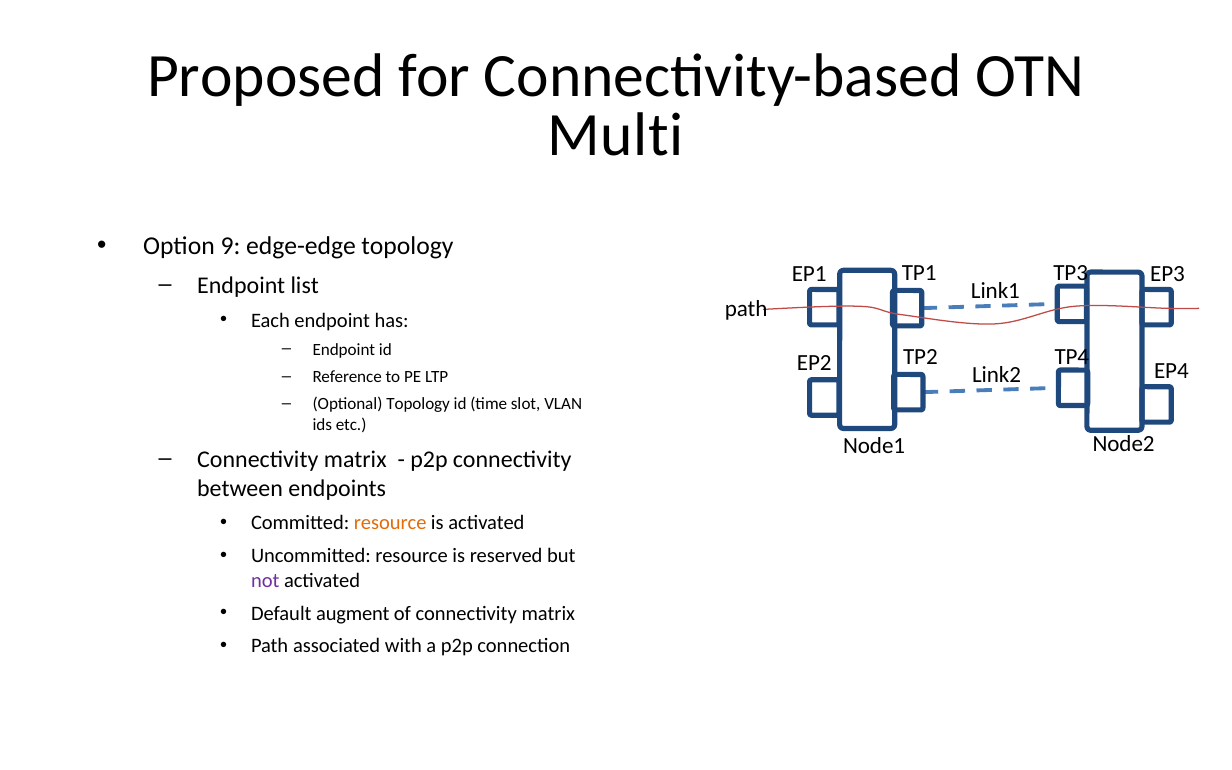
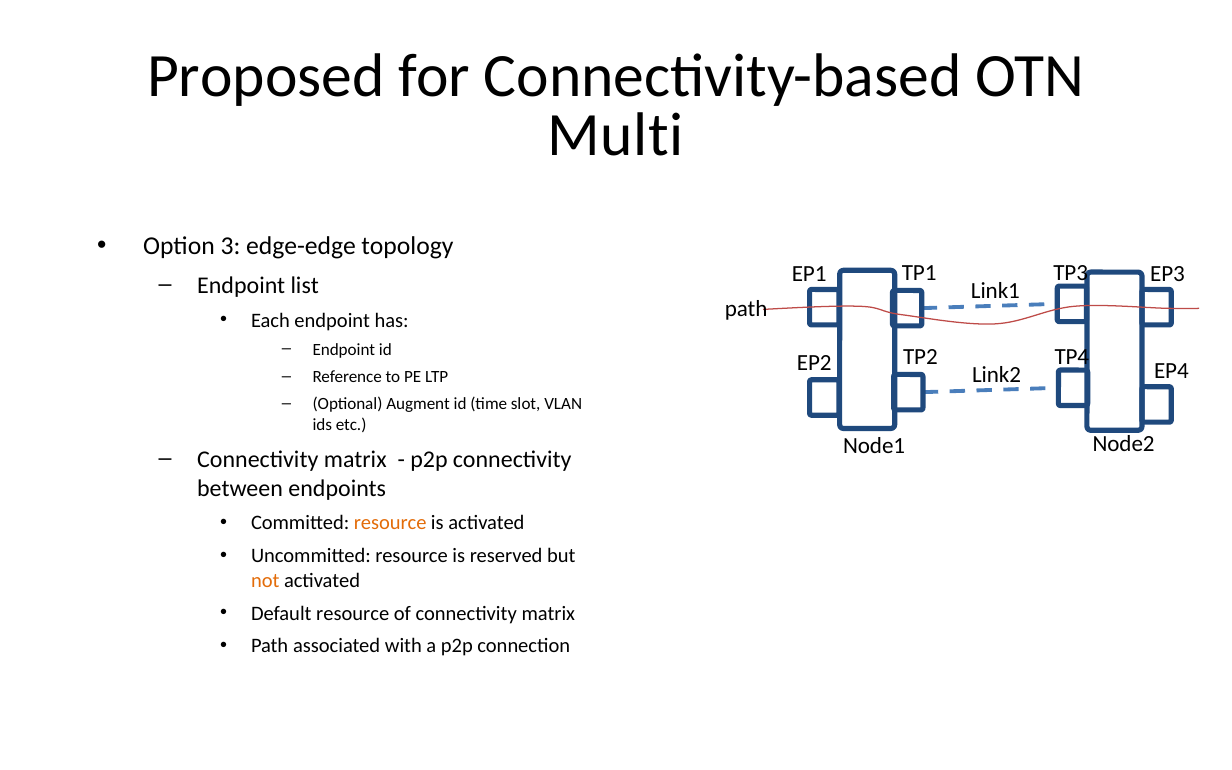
9: 9 -> 3 (230, 246)
Optional Topology: Topology -> Augment (418, 404)
not colour: purple -> orange (265, 580)
Default augment: augment -> resource (353, 613)
